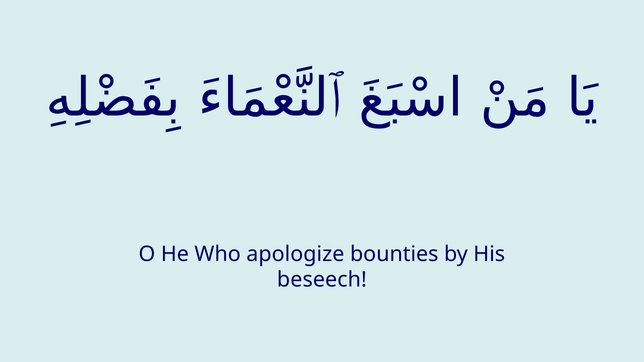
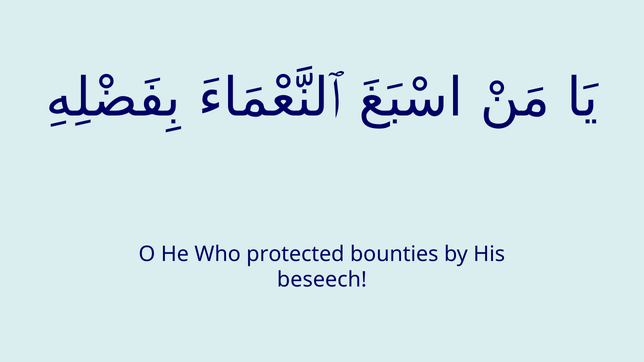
apologize: apologize -> protected (295, 254)
